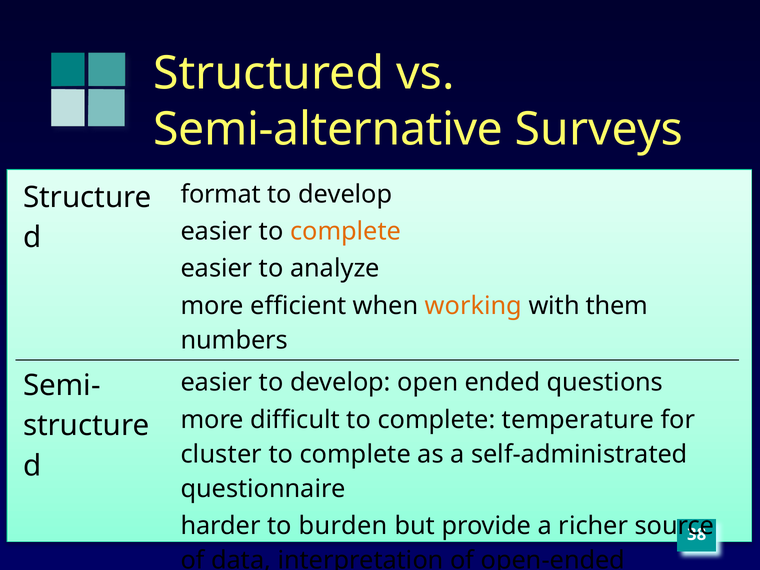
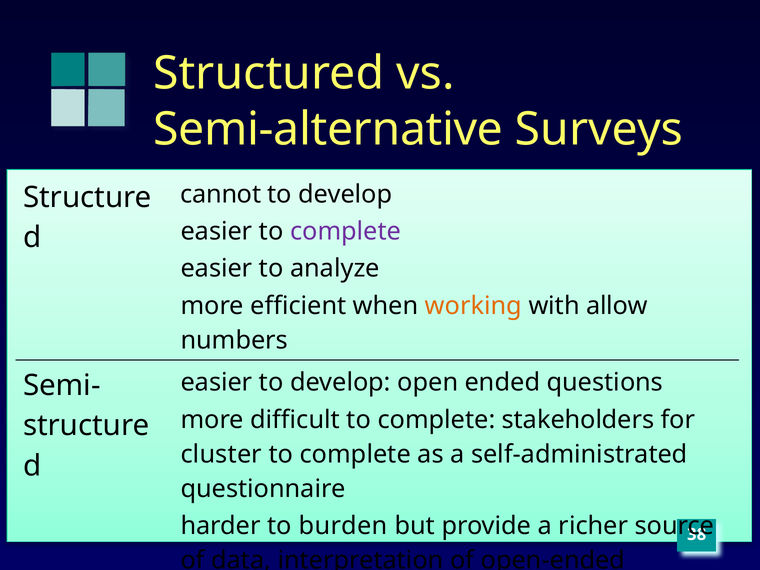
format: format -> cannot (221, 194)
complete colour: orange -> purple (346, 231)
them: them -> allow (617, 306)
temperature: temperature -> stakeholders (578, 420)
